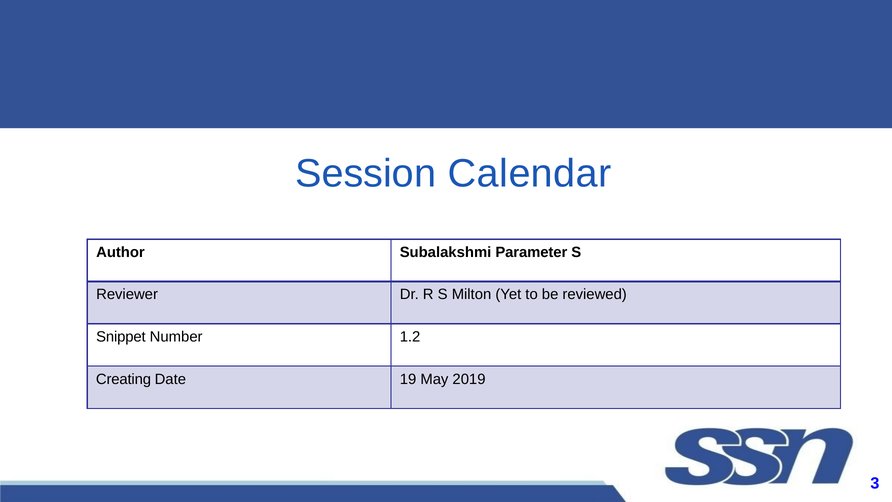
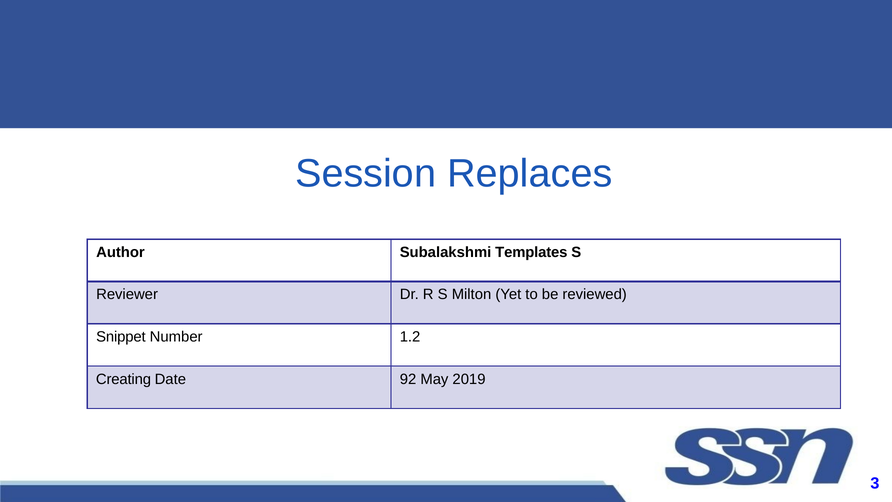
Calendar: Calendar -> Replaces (530, 174)
Parameter: Parameter -> Templates (531, 252)
19: 19 -> 92 (408, 379)
